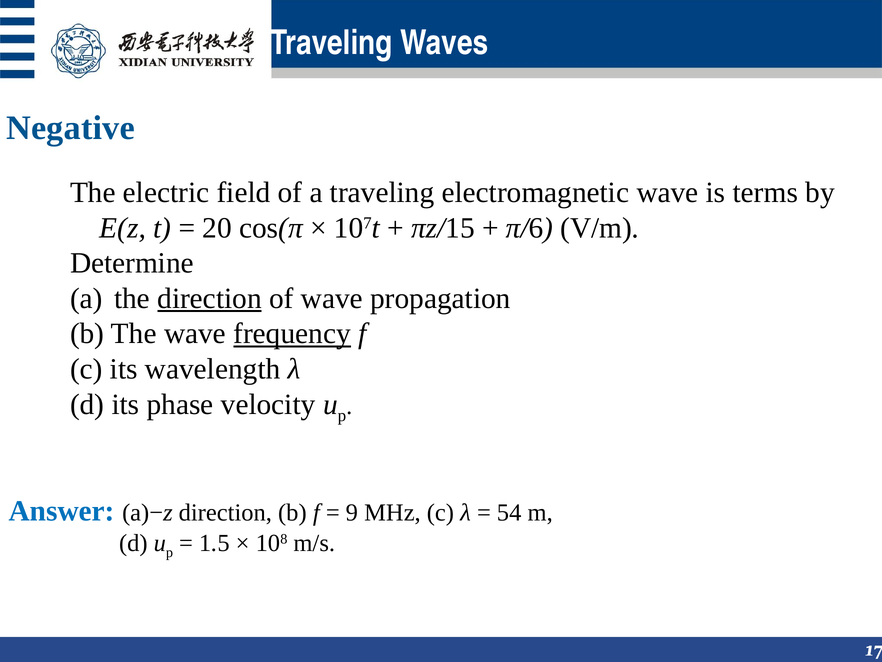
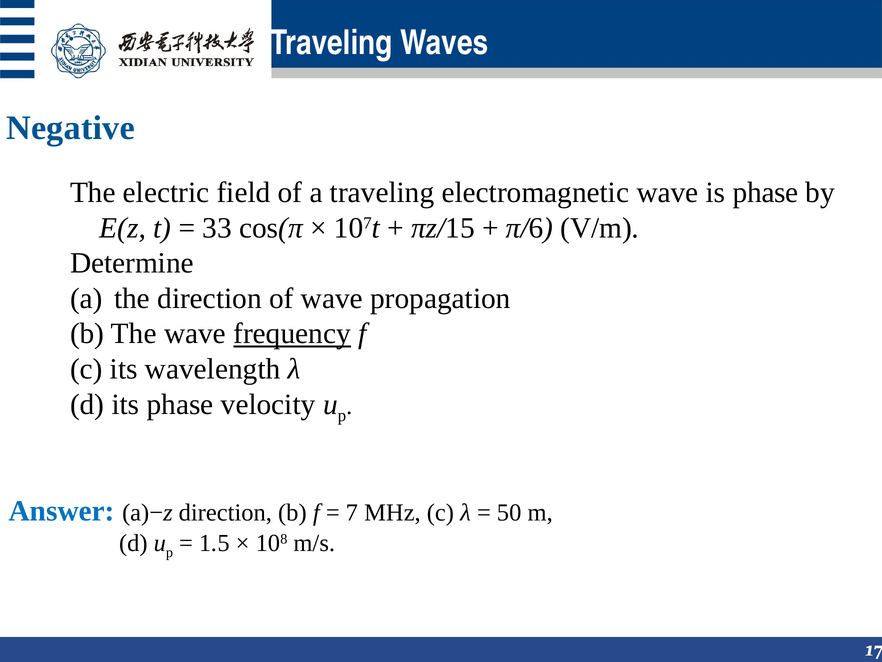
is terms: terms -> phase (766, 192)
20: 20 -> 33 (217, 228)
direction underline: present -> none (210, 298)
9: 9 -> 7 (352, 512)
54: 54 -> 50 (509, 512)
